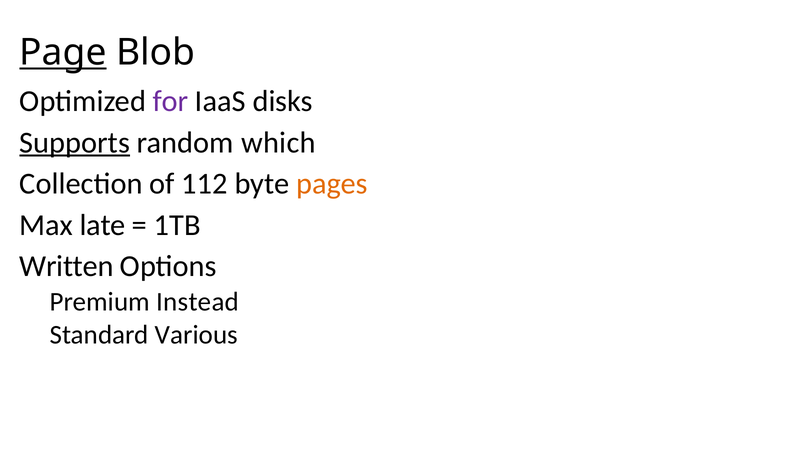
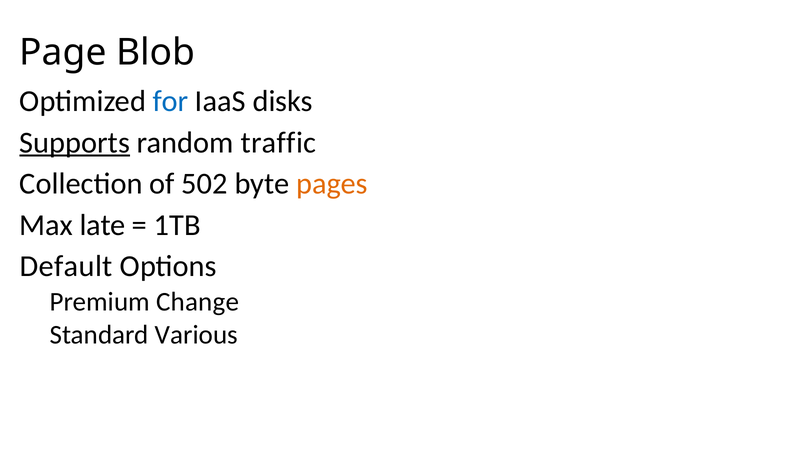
Page underline: present -> none (63, 52)
for colour: purple -> blue (171, 101)
which: which -> traffic (278, 143)
112: 112 -> 502 (205, 184)
Written: Written -> Default (66, 266)
Instead: Instead -> Change (198, 302)
